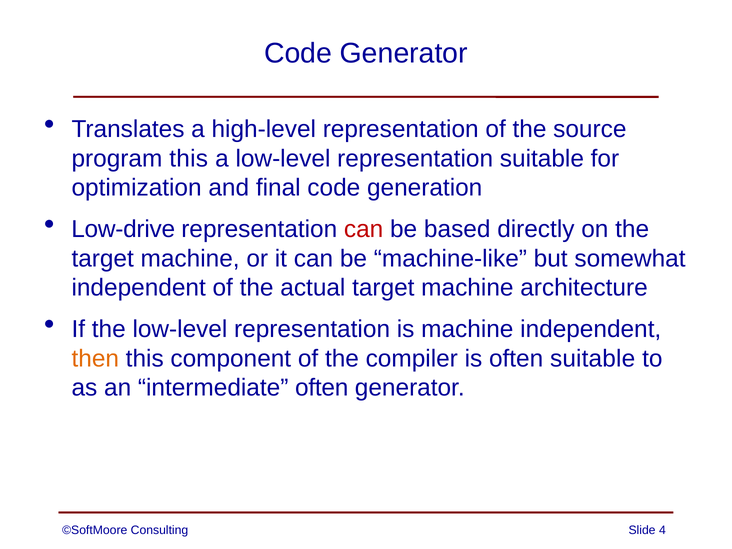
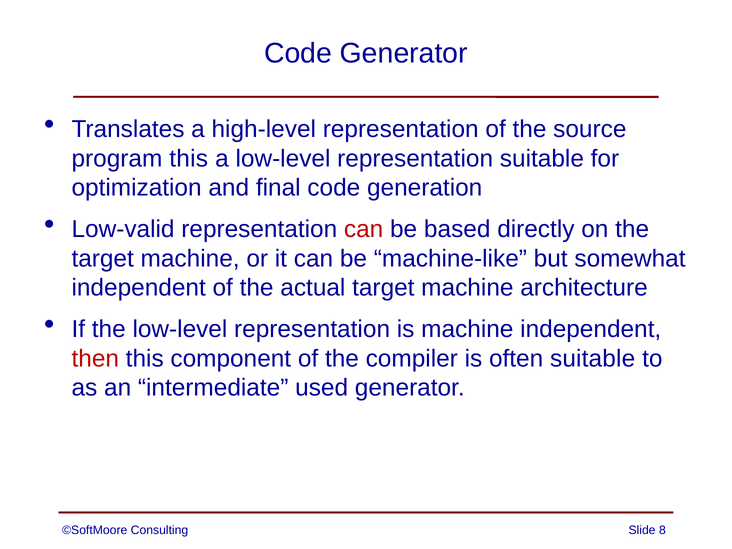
Low-drive: Low-drive -> Low-valid (123, 229)
then colour: orange -> red (95, 359)
intermediate often: often -> used (322, 388)
4: 4 -> 8 (662, 530)
